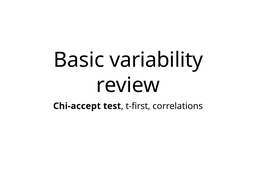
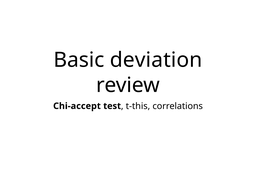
variability: variability -> deviation (156, 60)
t-first: t-first -> t-this (138, 106)
